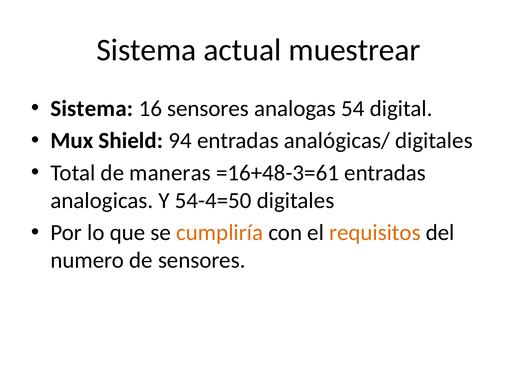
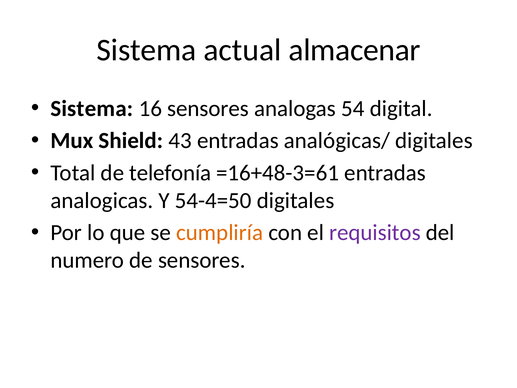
muestrear: muestrear -> almacenar (355, 50)
94: 94 -> 43 (180, 141)
maneras: maneras -> telefonía (170, 173)
requisitos colour: orange -> purple (375, 233)
